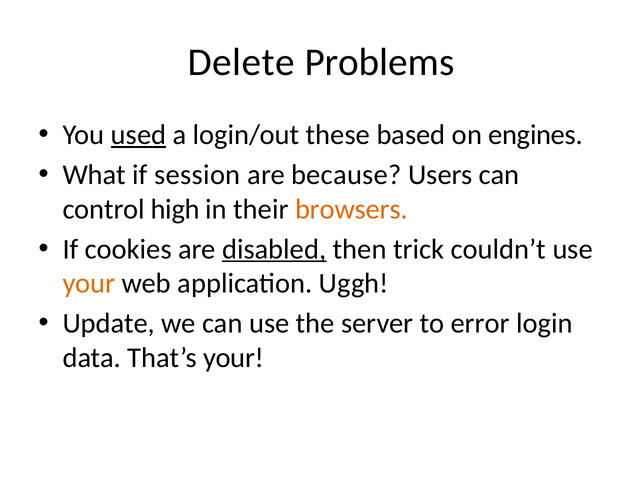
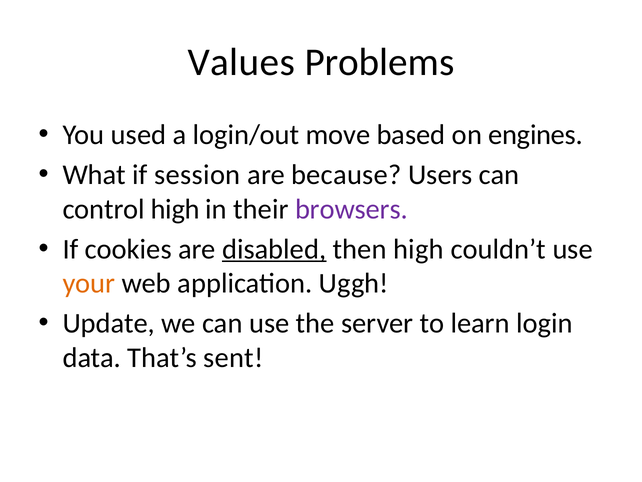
Delete: Delete -> Values (241, 62)
used underline: present -> none (139, 135)
these: these -> move (338, 135)
browsers colour: orange -> purple (352, 209)
then trick: trick -> high (419, 249)
error: error -> learn (480, 323)
That’s your: your -> sent (233, 357)
